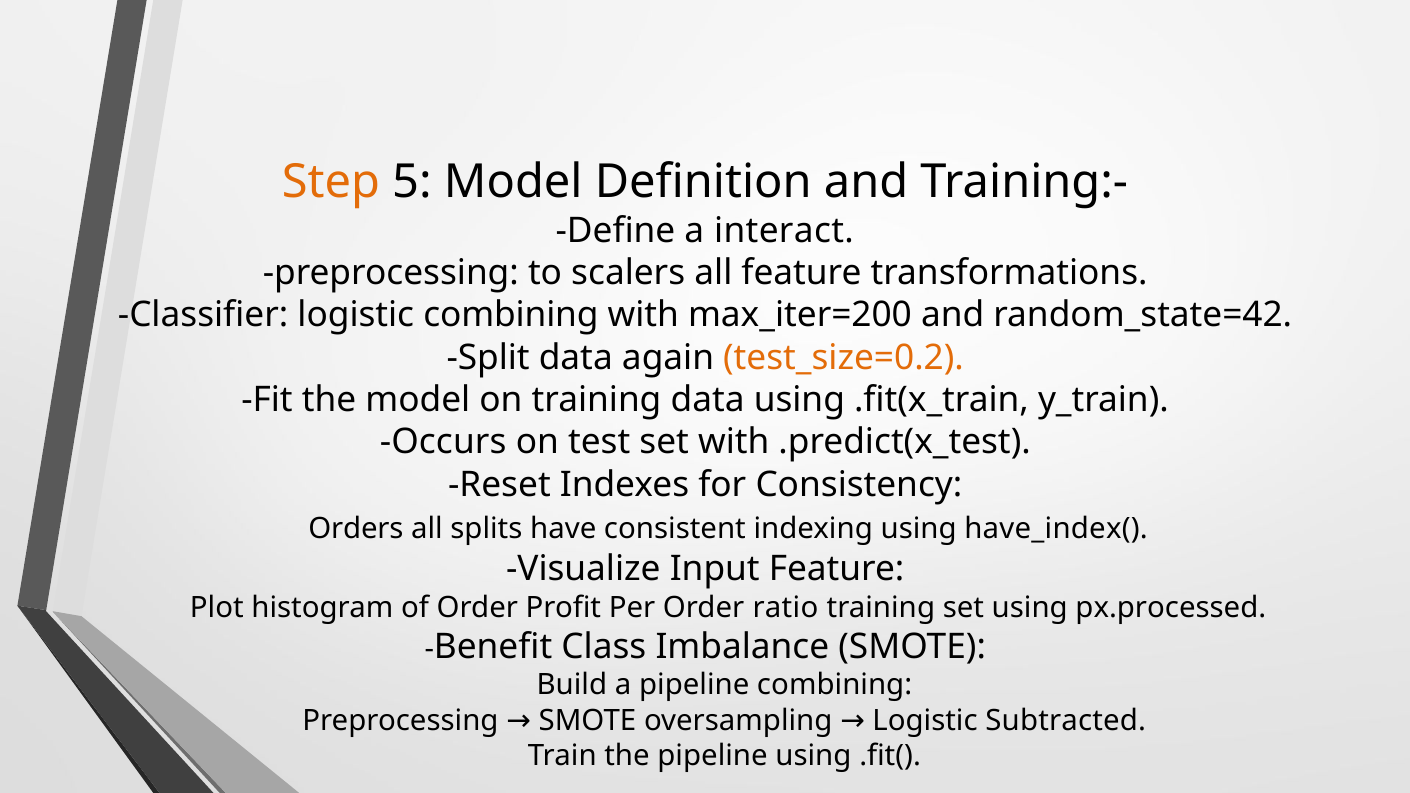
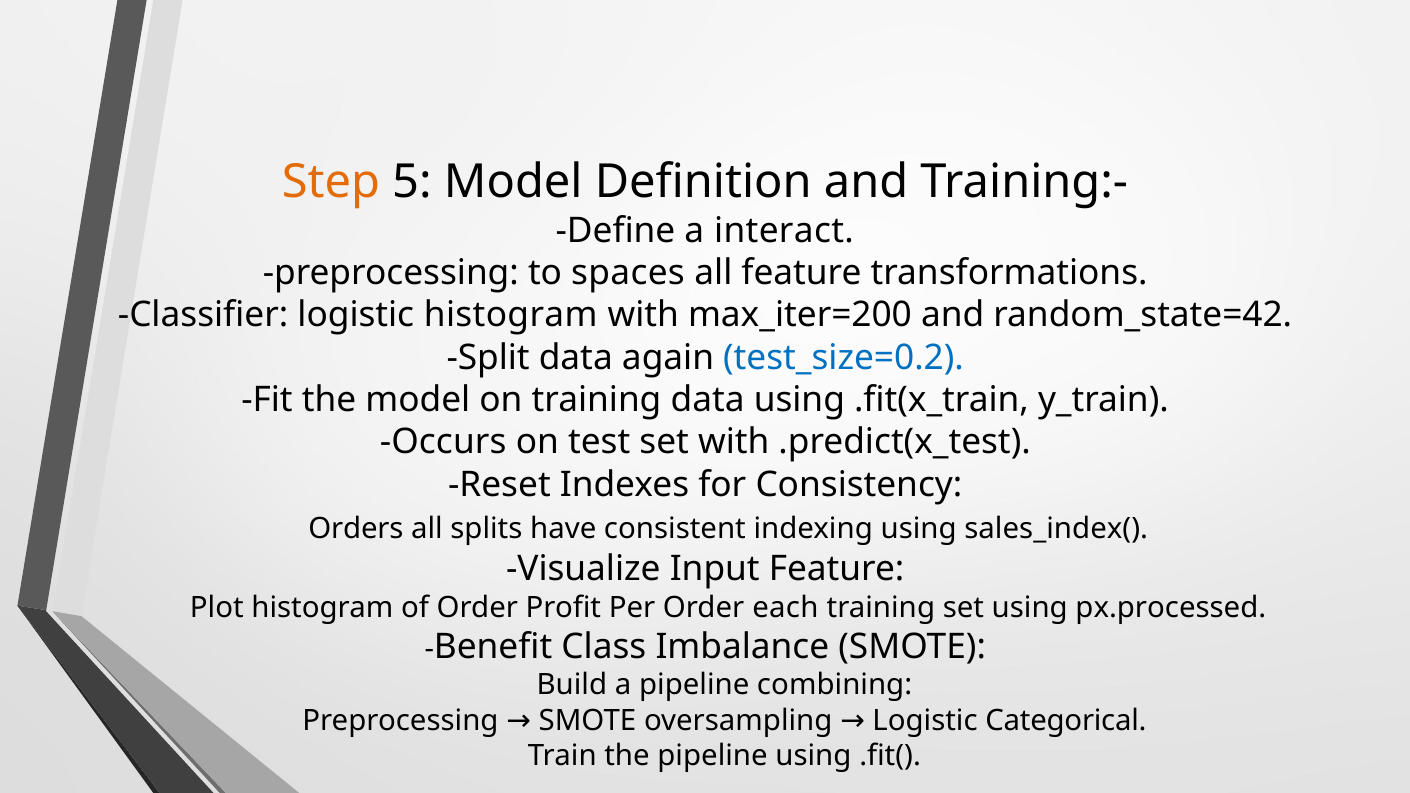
scalers: scalers -> spaces (628, 273)
logistic combining: combining -> histogram (511, 315)
test_size=0.2 colour: orange -> blue (844, 358)
have_index(: have_index( -> sales_index( (1056, 529)
ratio: ratio -> each (785, 608)
Subtracted: Subtracted -> Categorical (1066, 721)
